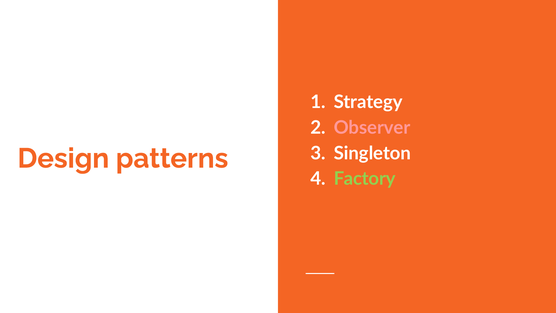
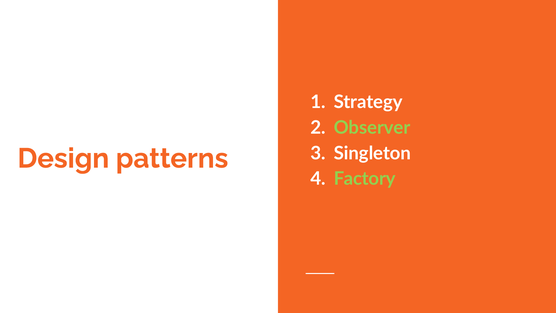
Observer colour: pink -> light green (372, 128)
